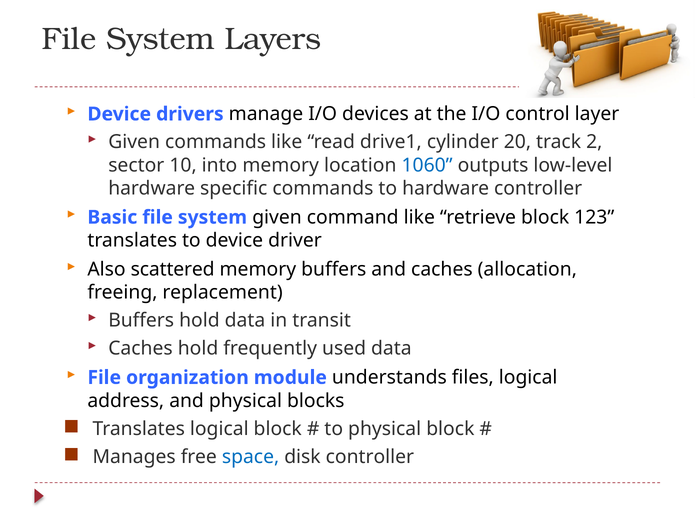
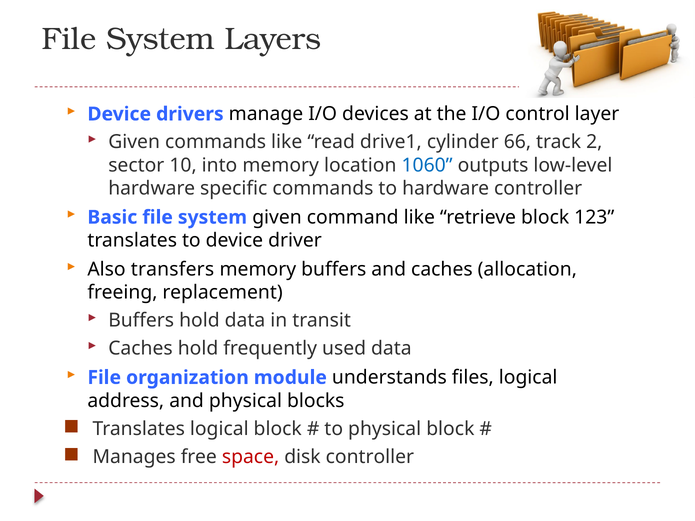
20: 20 -> 66 (517, 142)
scattered: scattered -> transfers (172, 270)
space colour: blue -> red (251, 457)
